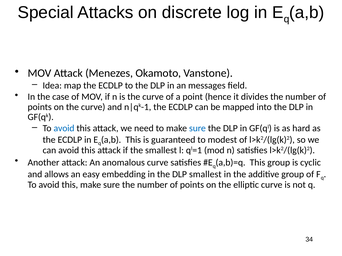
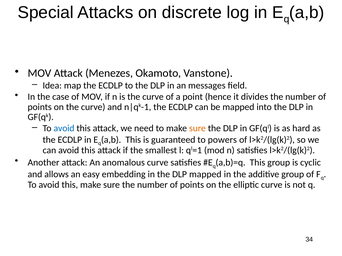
sure colour: blue -> orange (197, 129)
modest: modest -> powers (222, 140)
DLP smallest: smallest -> mapped (205, 175)
